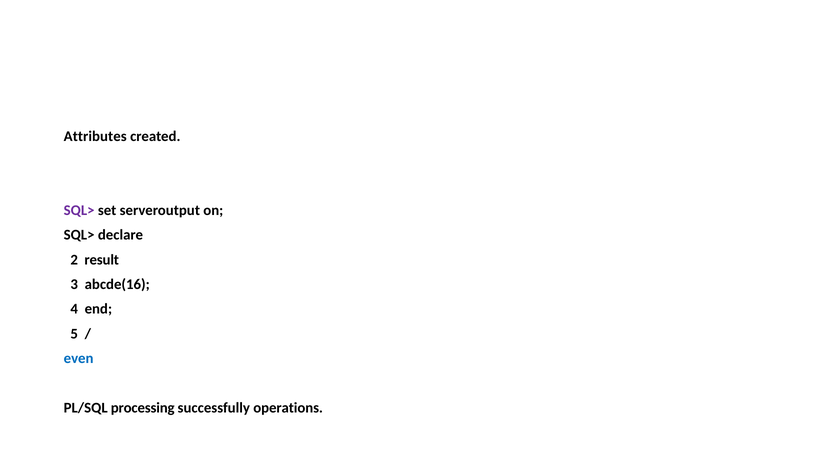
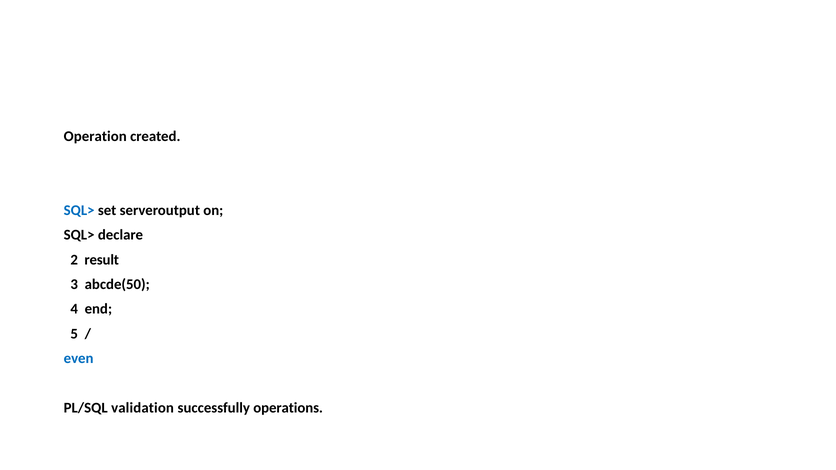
Attributes: Attributes -> Operation (95, 136)
SQL> colour: purple -> blue (79, 210)
abcde(16: abcde(16 -> abcde(50 (117, 284)
processing: processing -> validation (143, 408)
